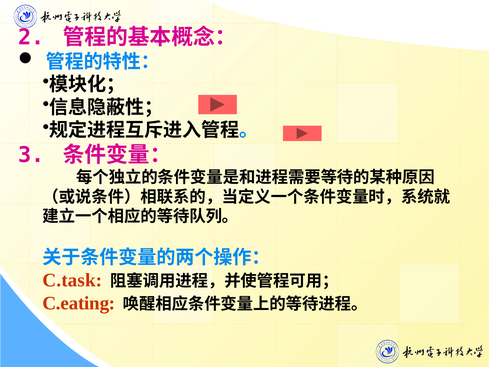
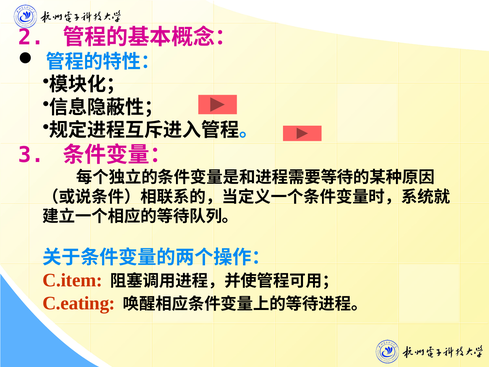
C.task: C.task -> C.item (73, 280)
